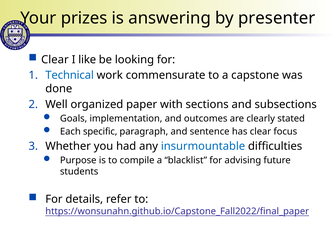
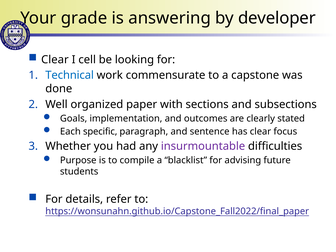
prizes: prizes -> grade (84, 18)
presenter: presenter -> developer (277, 18)
like: like -> cell (87, 60)
insurmountable colour: blue -> purple (203, 146)
